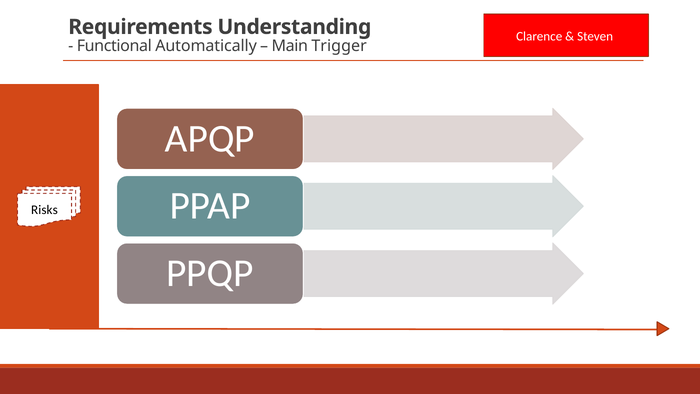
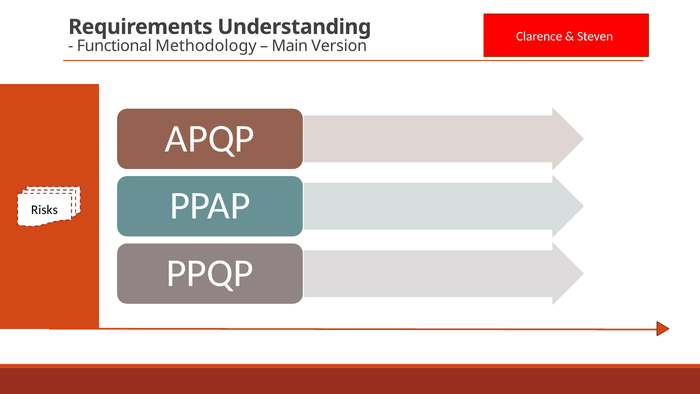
Automatically: Automatically -> Methodology (206, 46)
Trigger: Trigger -> Version (339, 46)
